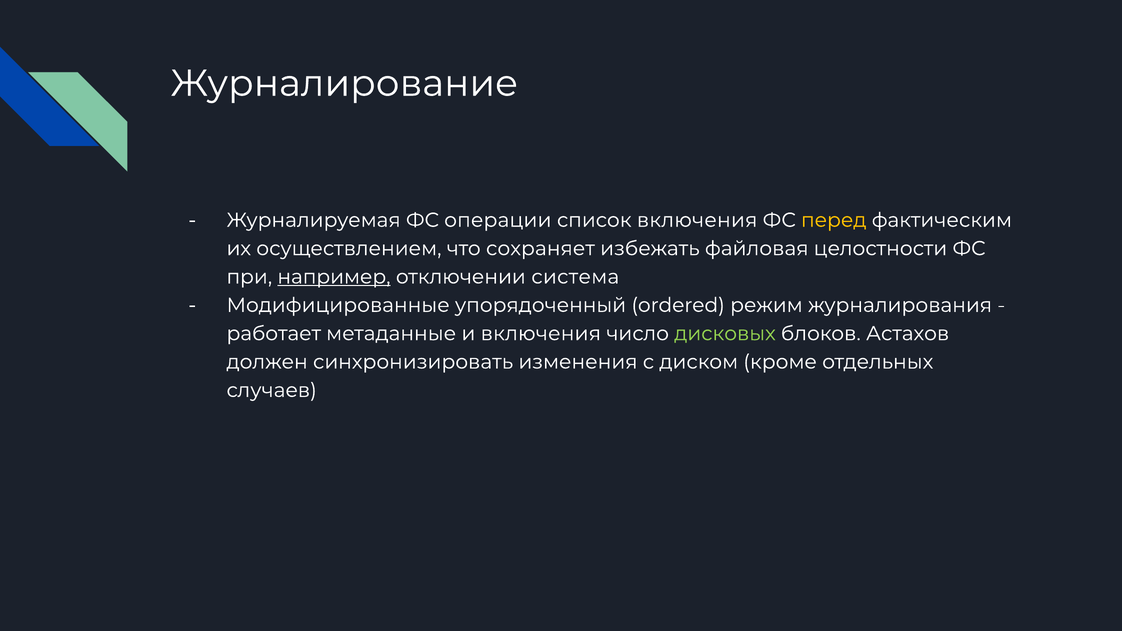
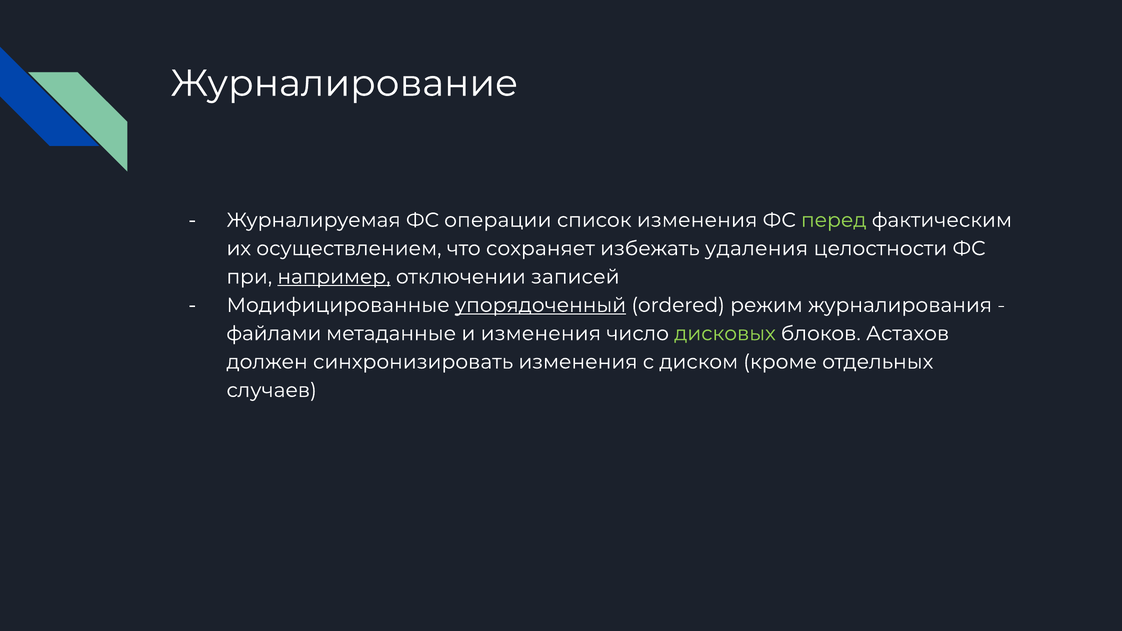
список включения: включения -> изменения (697, 220)
перед colour: yellow -> light green (834, 220)
файловая: файловая -> удаления (757, 249)
система: система -> записей (575, 277)
упорядоченный underline: none -> present (541, 305)
работает: работает -> файлами (274, 334)
и включения: включения -> изменения (541, 334)
